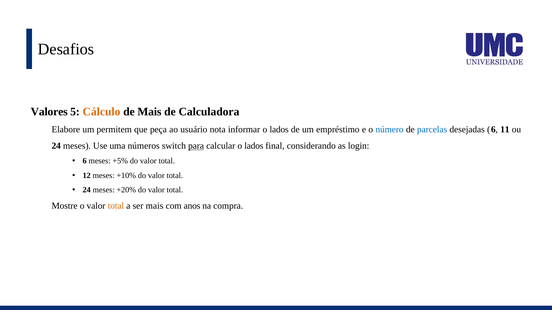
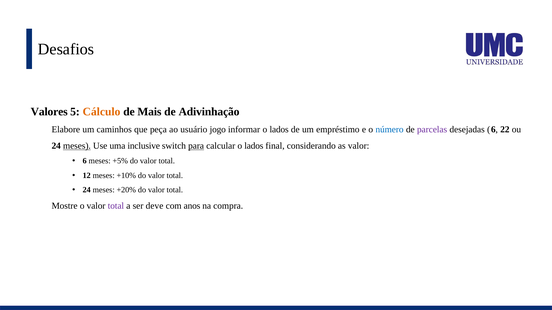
Calculadora: Calculadora -> Adivinhação (209, 112)
permitem: permitem -> caminhos (114, 130)
nota: nota -> jogo (218, 130)
parcelas colour: blue -> purple (432, 130)
11: 11 -> 22 (505, 130)
meses underline: none -> present (77, 146)
números: números -> inclusive (144, 146)
as login: login -> valor (359, 146)
total colour: orange -> purple (116, 206)
ser mais: mais -> deve (155, 206)
